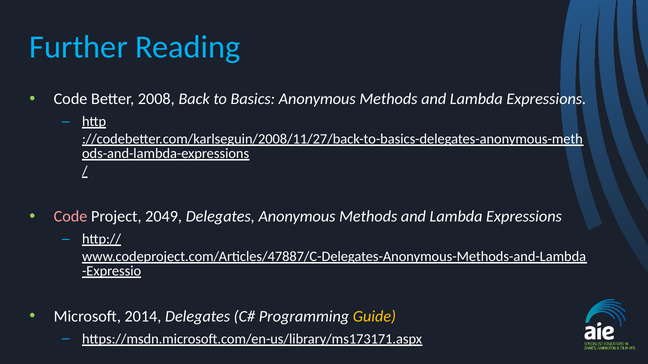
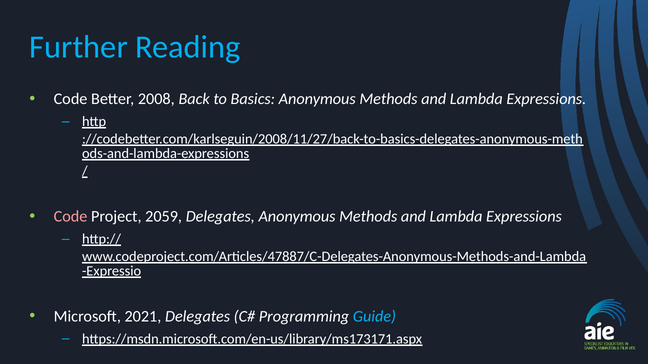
2049: 2049 -> 2059 (164, 217)
2014: 2014 -> 2021 (143, 317)
Guide colour: yellow -> light blue (374, 317)
